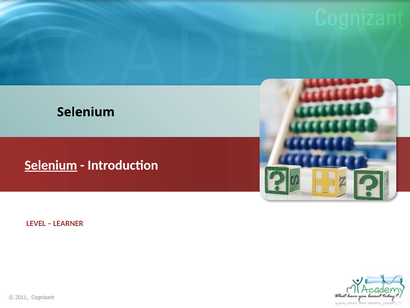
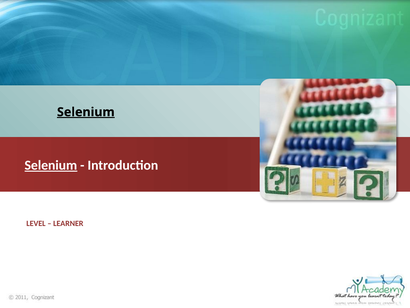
Selenium underline: none -> present (86, 112)
